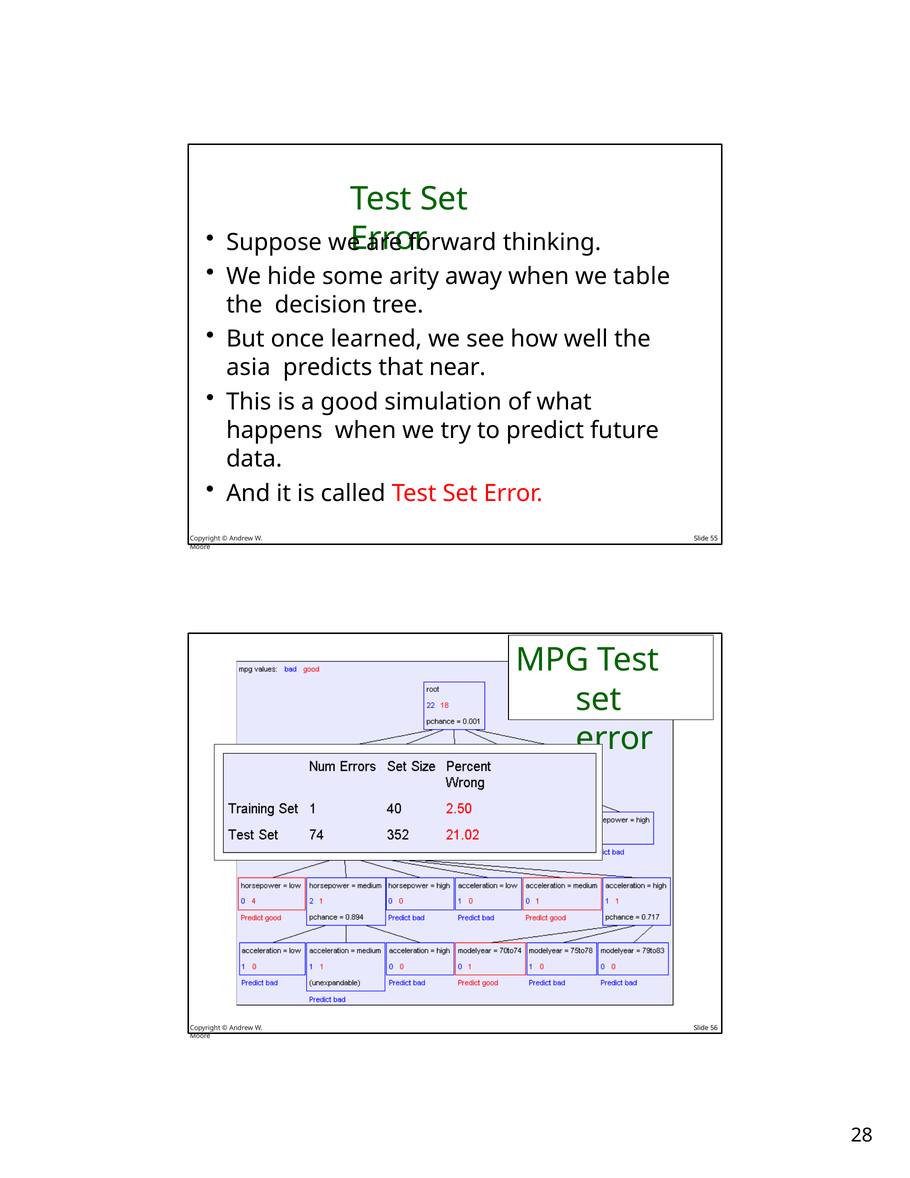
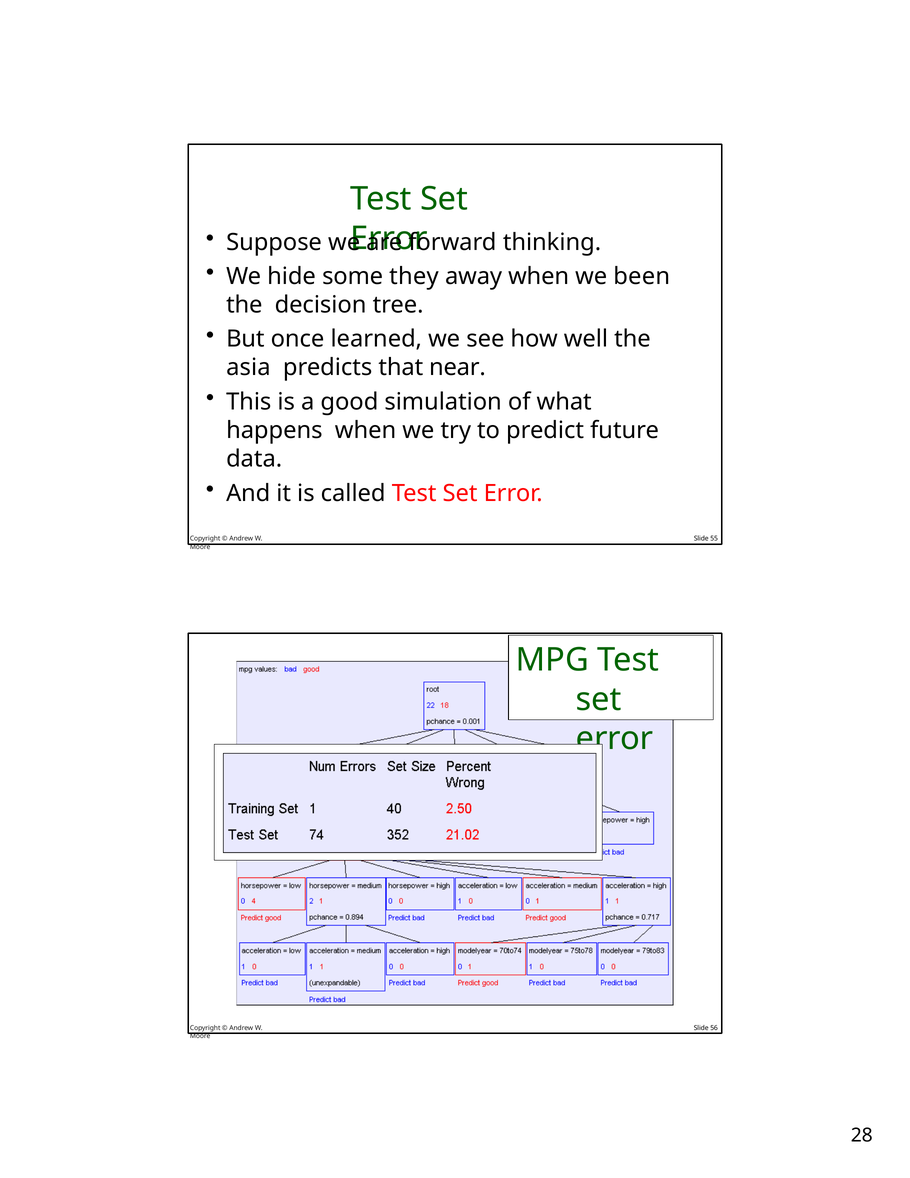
arity: arity -> they (414, 276)
table: table -> been (642, 276)
